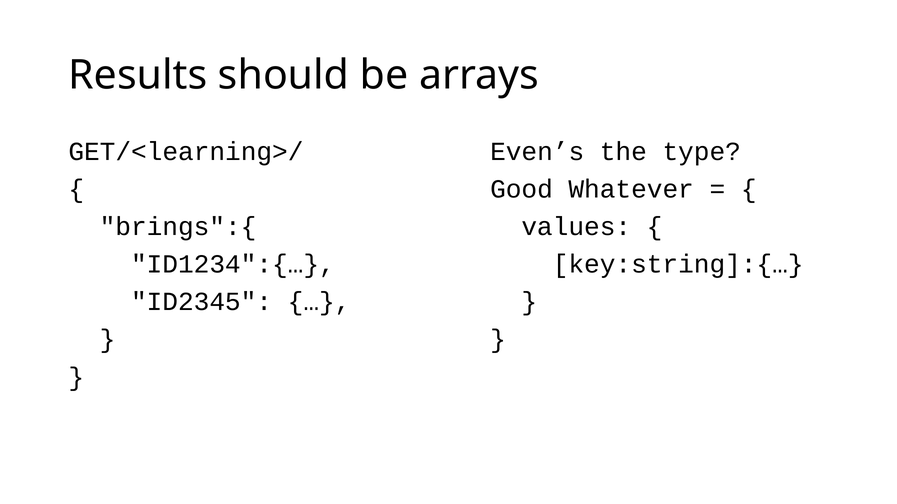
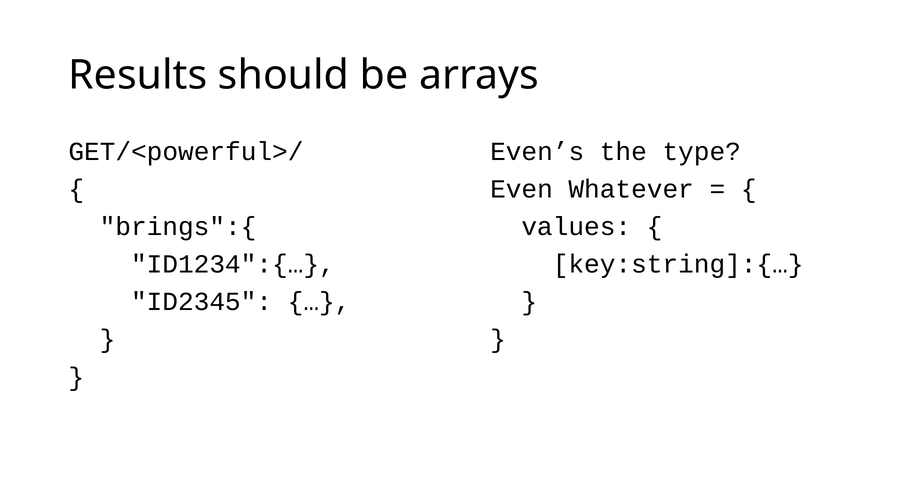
GET/<learning>/: GET/<learning>/ -> GET/<powerful>/ (186, 152)
Good: Good -> Even (522, 189)
